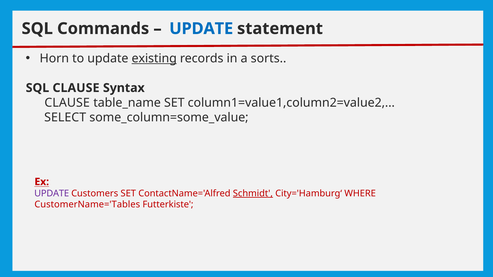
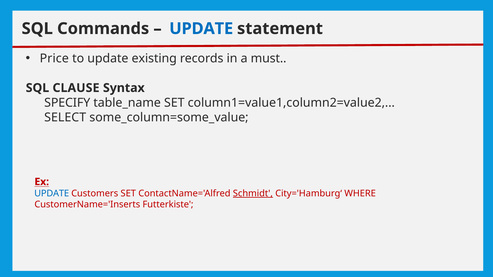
Horn: Horn -> Price (54, 58)
existing underline: present -> none (154, 58)
sorts: sorts -> must (269, 58)
CLAUSE: CLAUSE -> SPECIFY (67, 103)
UPDATE colour: purple -> blue (52, 194)
CustomerName='Tables: CustomerName='Tables -> CustomerName='Inserts (87, 205)
